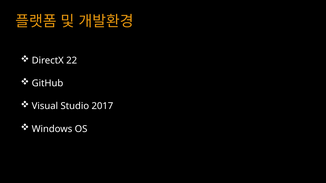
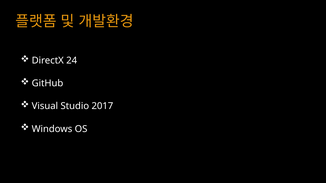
22: 22 -> 24 (72, 61)
